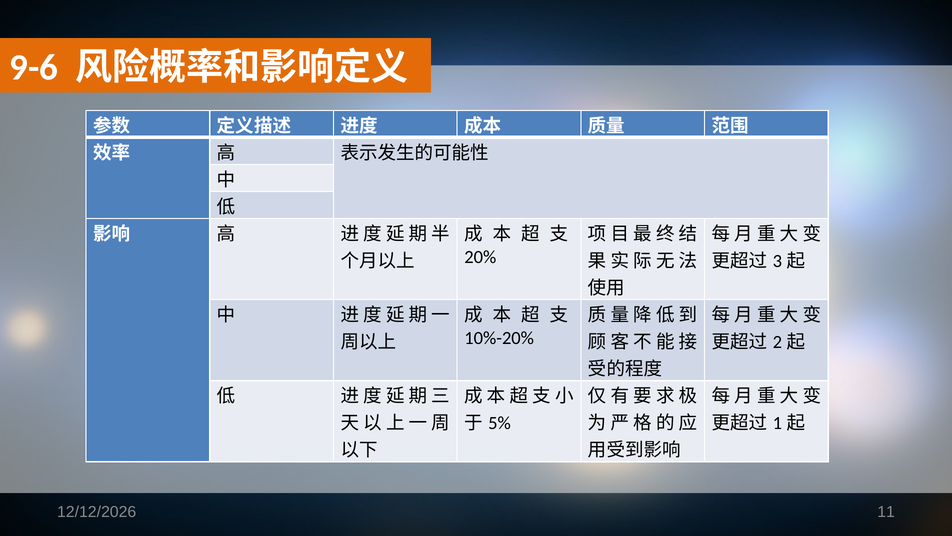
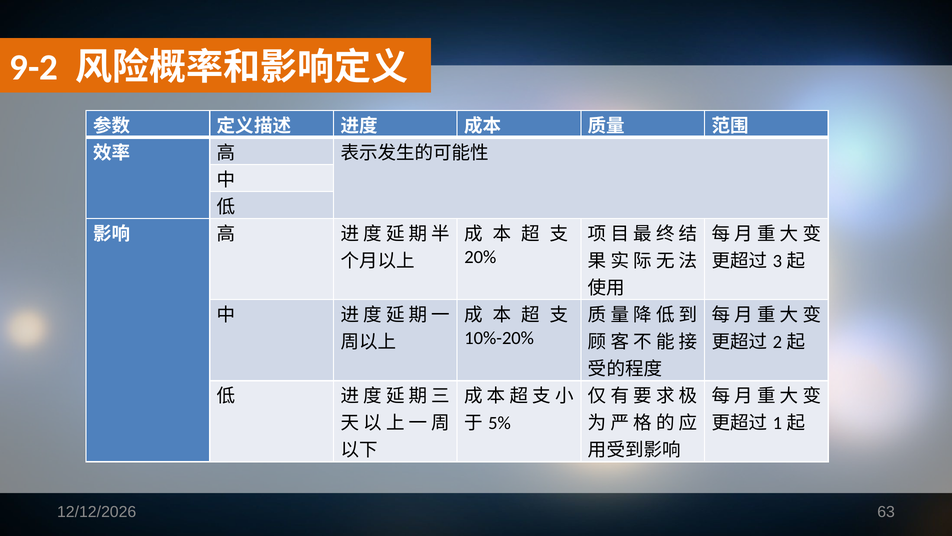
9-6: 9-6 -> 9-2 (34, 67)
11: 11 -> 63 (886, 512)
